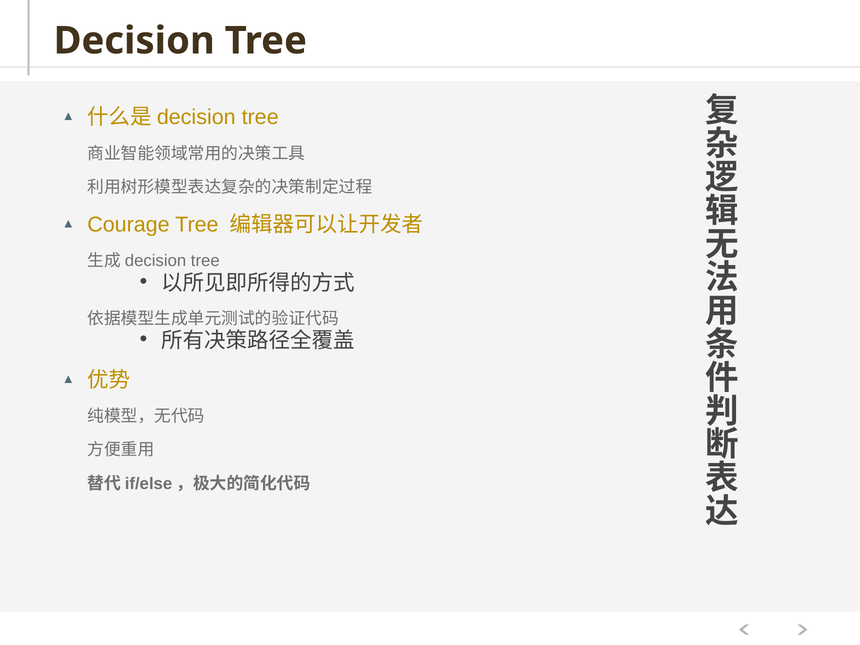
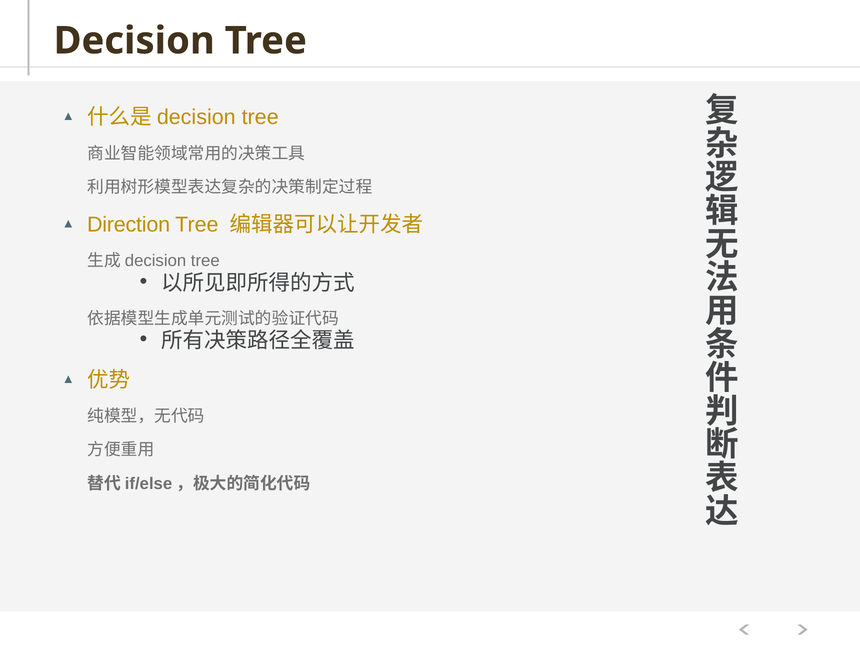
Courage: Courage -> Direction (129, 225)
